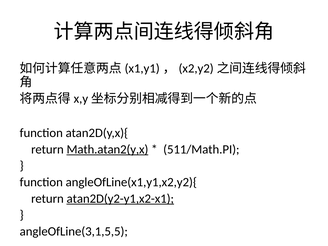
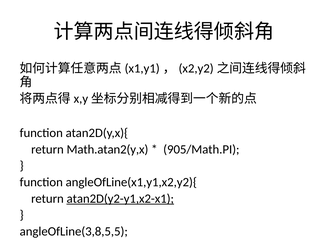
Math.atan2(y,x underline: present -> none (107, 149)
511/Math.PI: 511/Math.PI -> 905/Math.PI (201, 149)
angleOfLine(3,1,5,5: angleOfLine(3,1,5,5 -> angleOfLine(3,8,5,5 (74, 231)
